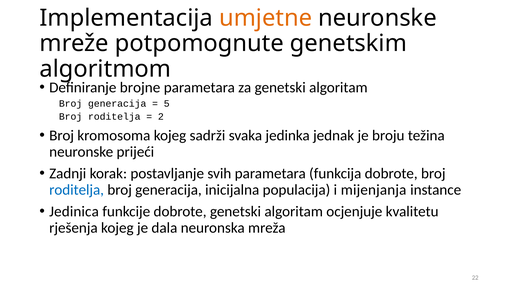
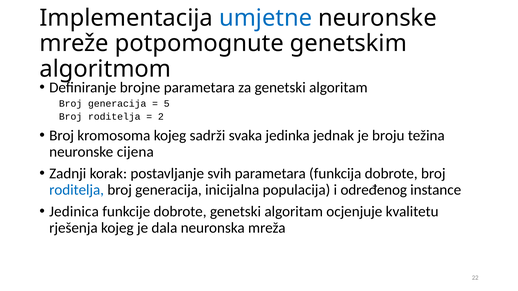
umjetne colour: orange -> blue (266, 18)
prijeći: prijeći -> cijena (135, 152)
mijenjanja: mijenjanja -> određenog (374, 190)
